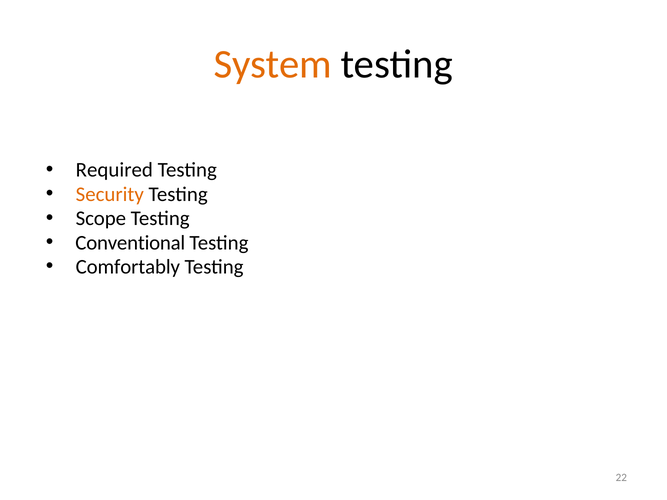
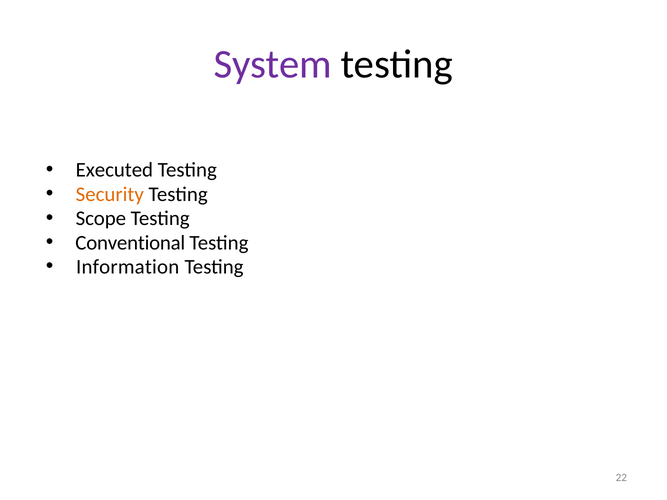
System colour: orange -> purple (273, 65)
Required: Required -> Executed (114, 170)
Comfortably: Comfortably -> Information (128, 267)
